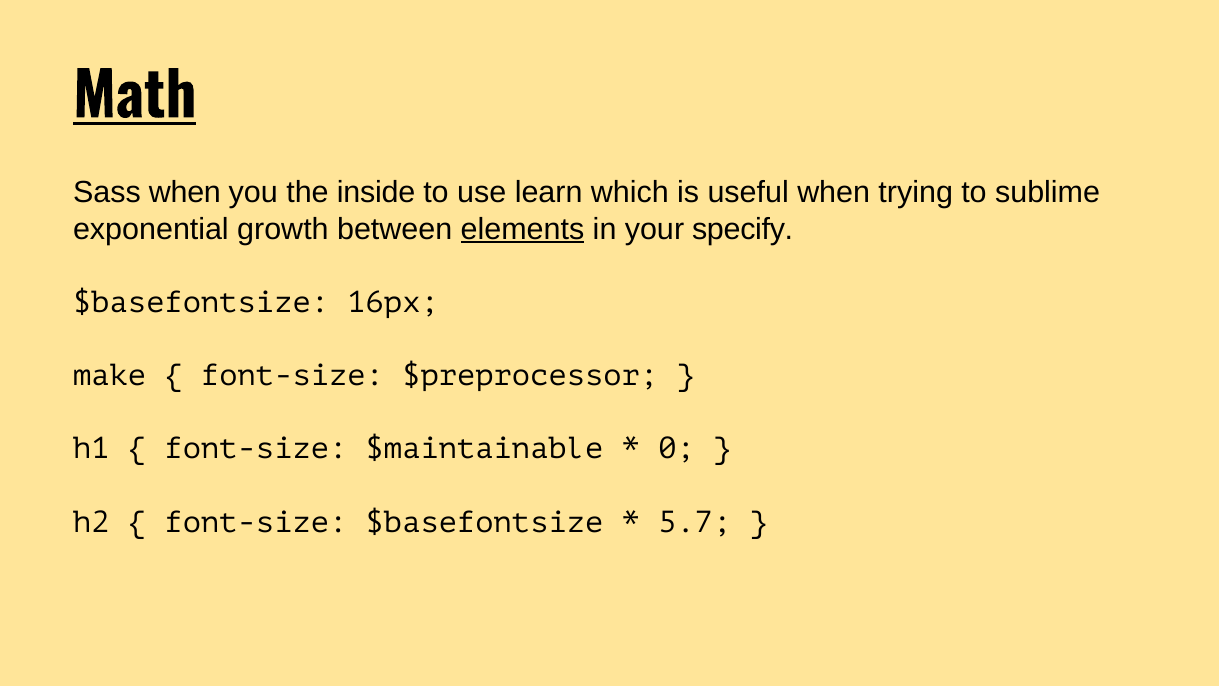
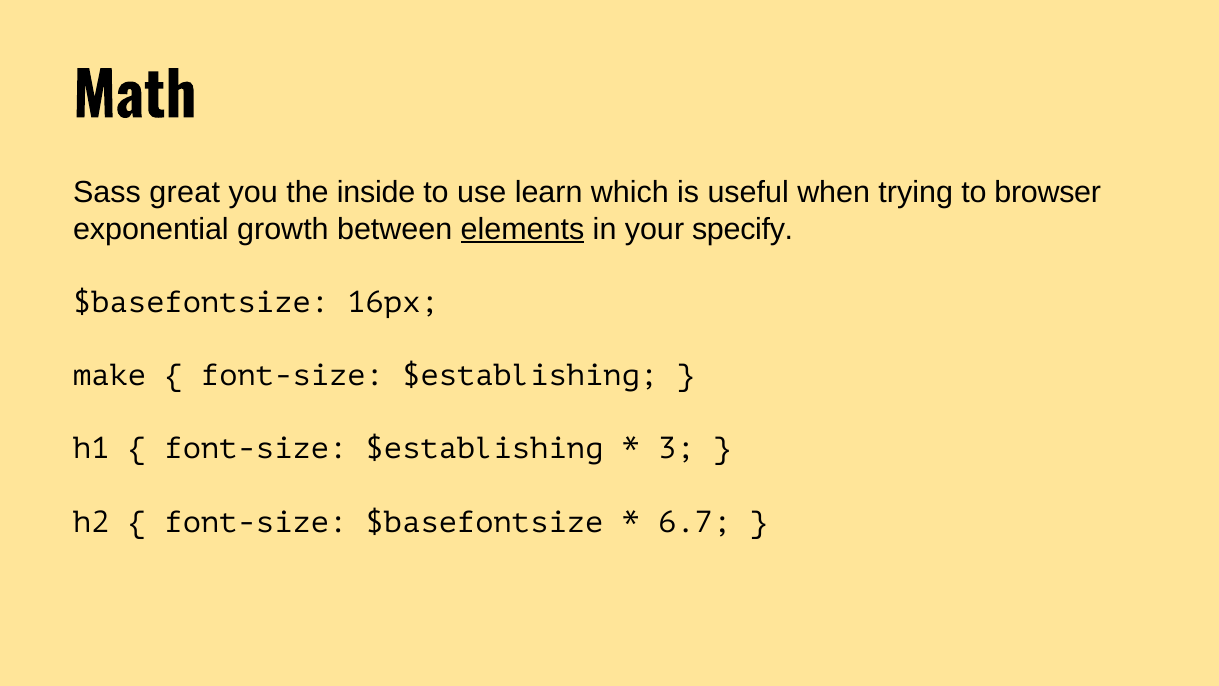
Math underline: present -> none (135, 97)
Sass when: when -> great (185, 193)
sublime: sublime -> browser (1048, 193)
$preprocessor: $preprocessor -> $establishing (530, 375)
$maintainable: $maintainable -> $establishing (485, 449)
0: 0 -> 3 (677, 449)
5.7: 5.7 -> 6.7 (695, 522)
